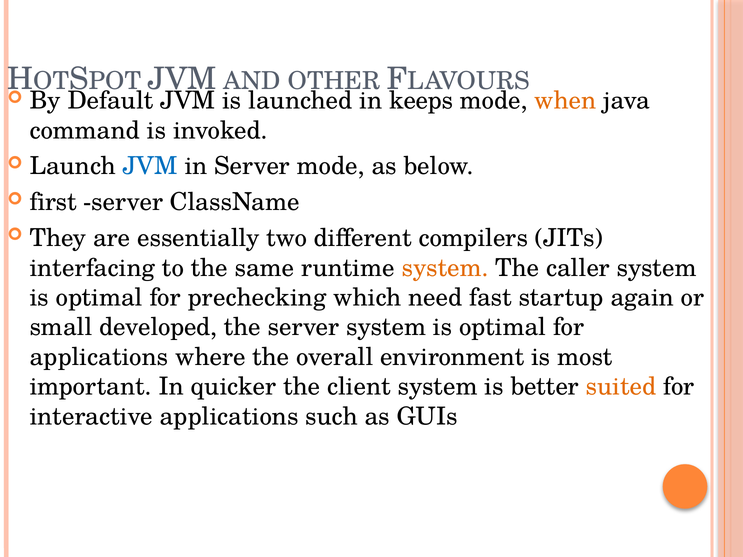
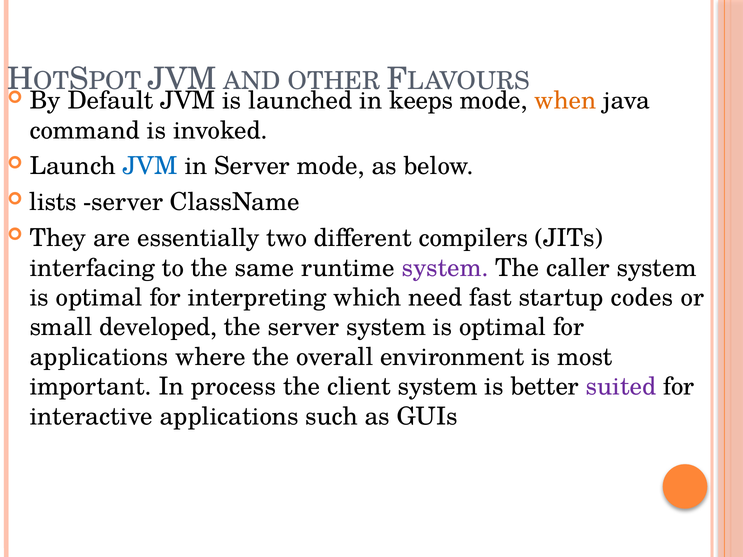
first: first -> lists (53, 202)
system colour: orange -> purple (445, 268)
prechecking: prechecking -> interpreting (257, 298)
again: again -> codes (642, 298)
quicker: quicker -> process (233, 387)
suited colour: orange -> purple (621, 387)
